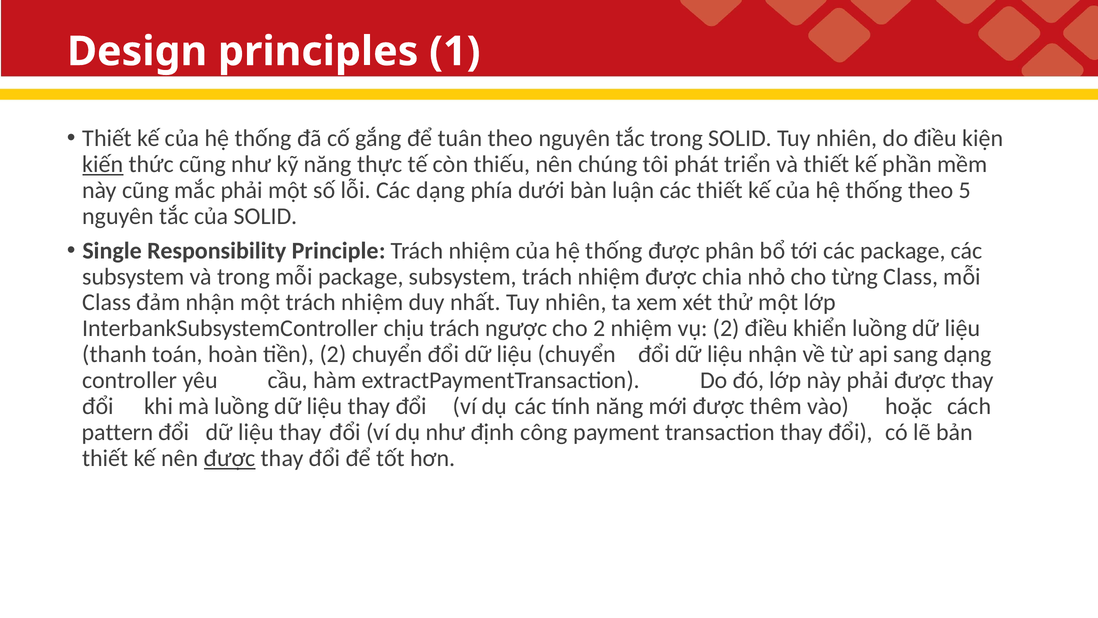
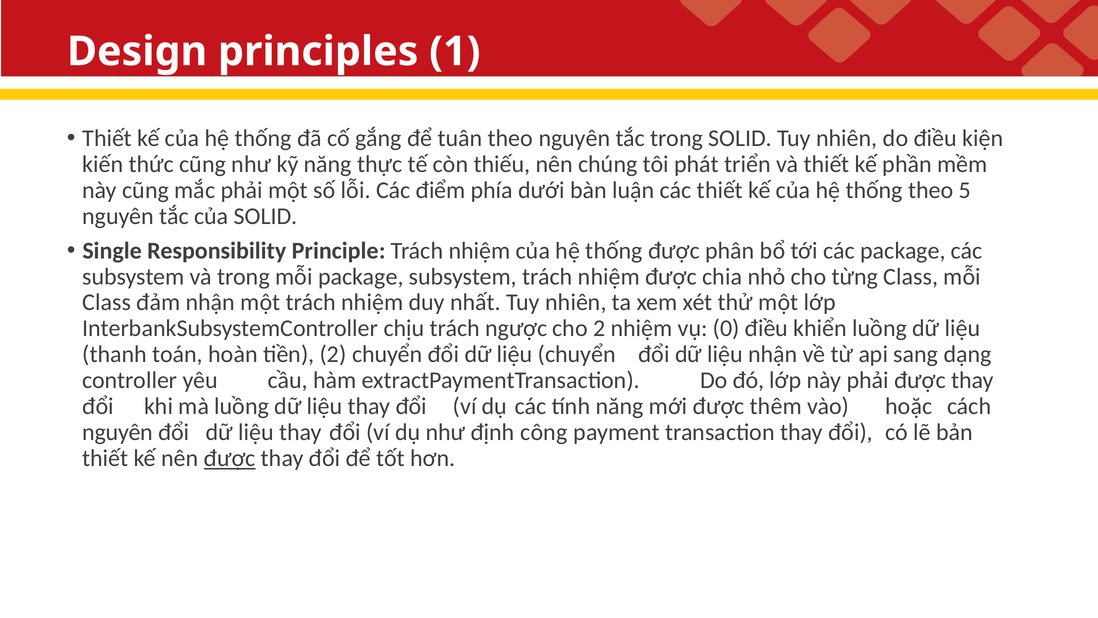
kiến underline: present -> none (103, 164)
Các dạng: dạng -> điểm (441, 190)
vụ 2: 2 -> 0 (726, 328)
pattern: pattern -> nguyên (118, 432)
